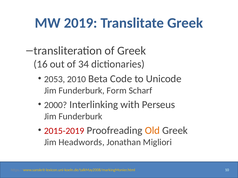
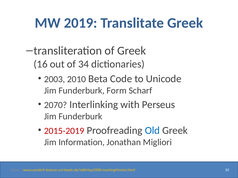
2053: 2053 -> 2003 (55, 79)
2000: 2000 -> 2070 (56, 105)
Old colour: orange -> blue (152, 131)
Headwords: Headwords -> Information (82, 143)
